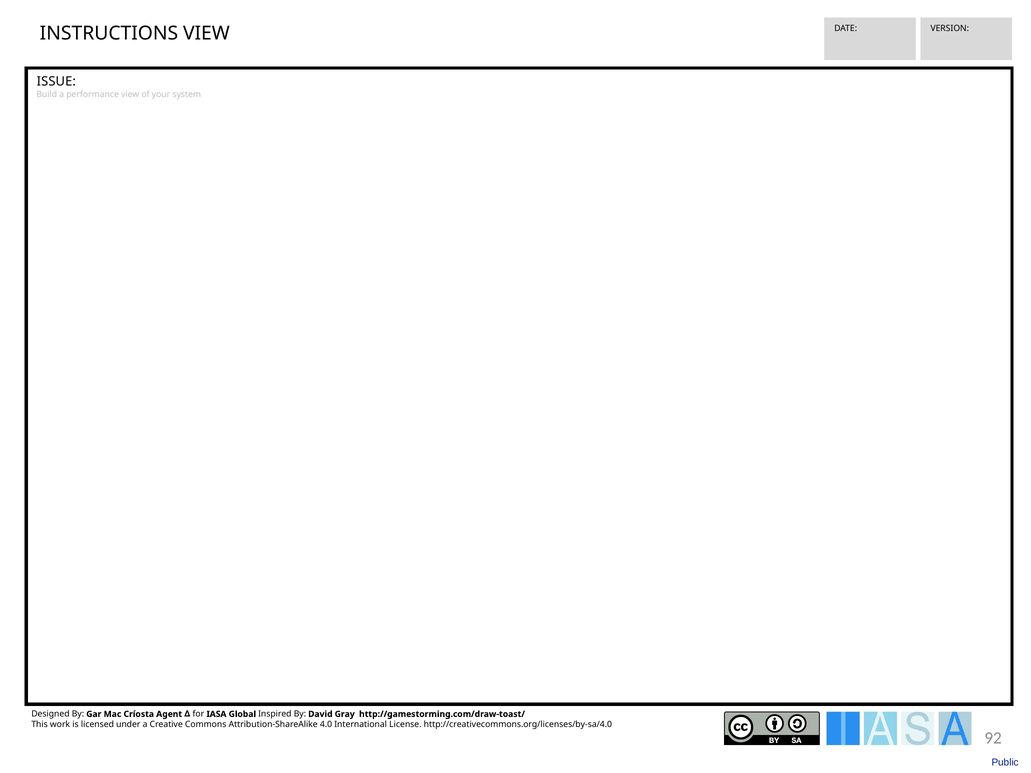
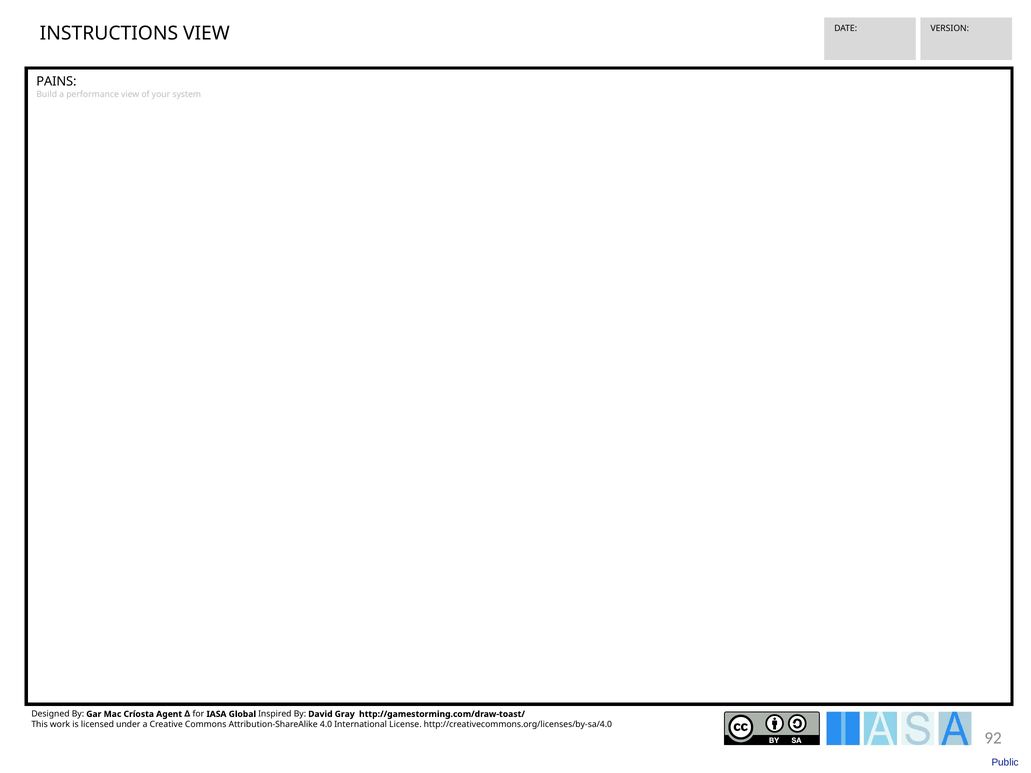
ISSUE: ISSUE -> PAINS (56, 82)
